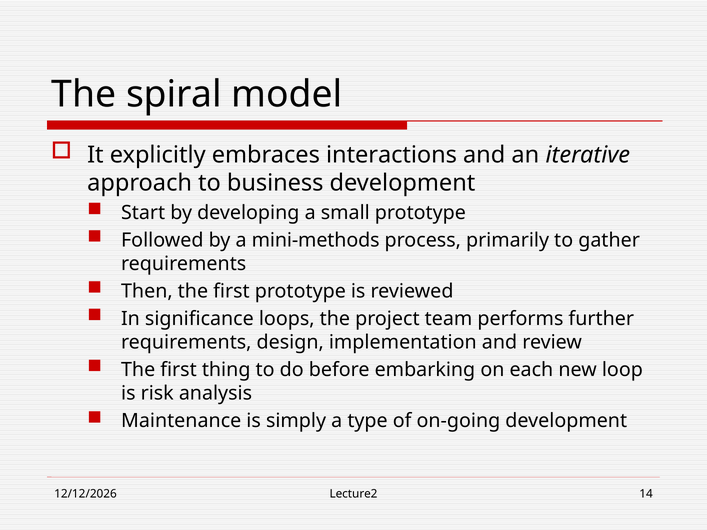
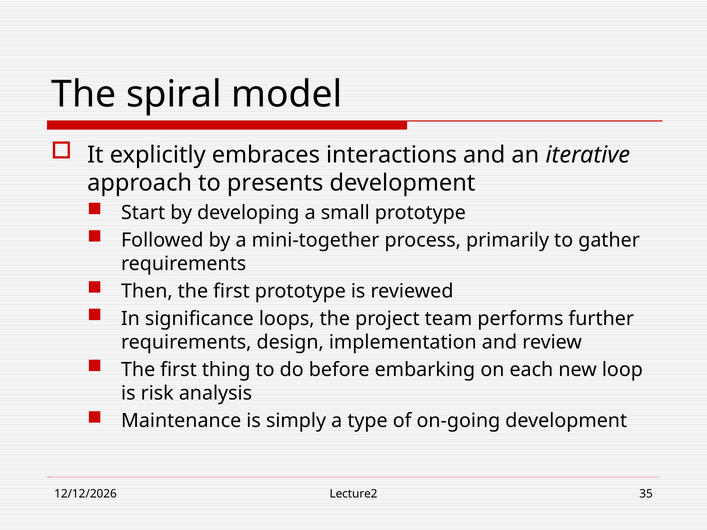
business: business -> presents (275, 183)
mini-methods: mini-methods -> mini-together (316, 240)
14: 14 -> 35 (646, 494)
